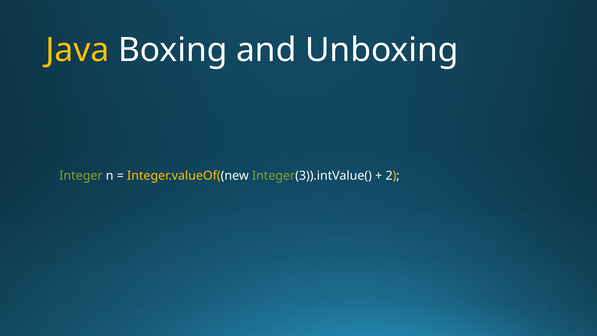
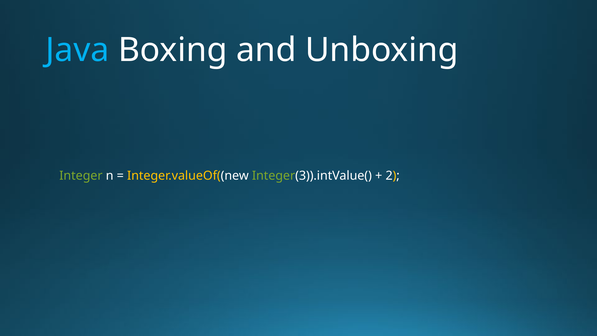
Java colour: yellow -> light blue (77, 50)
